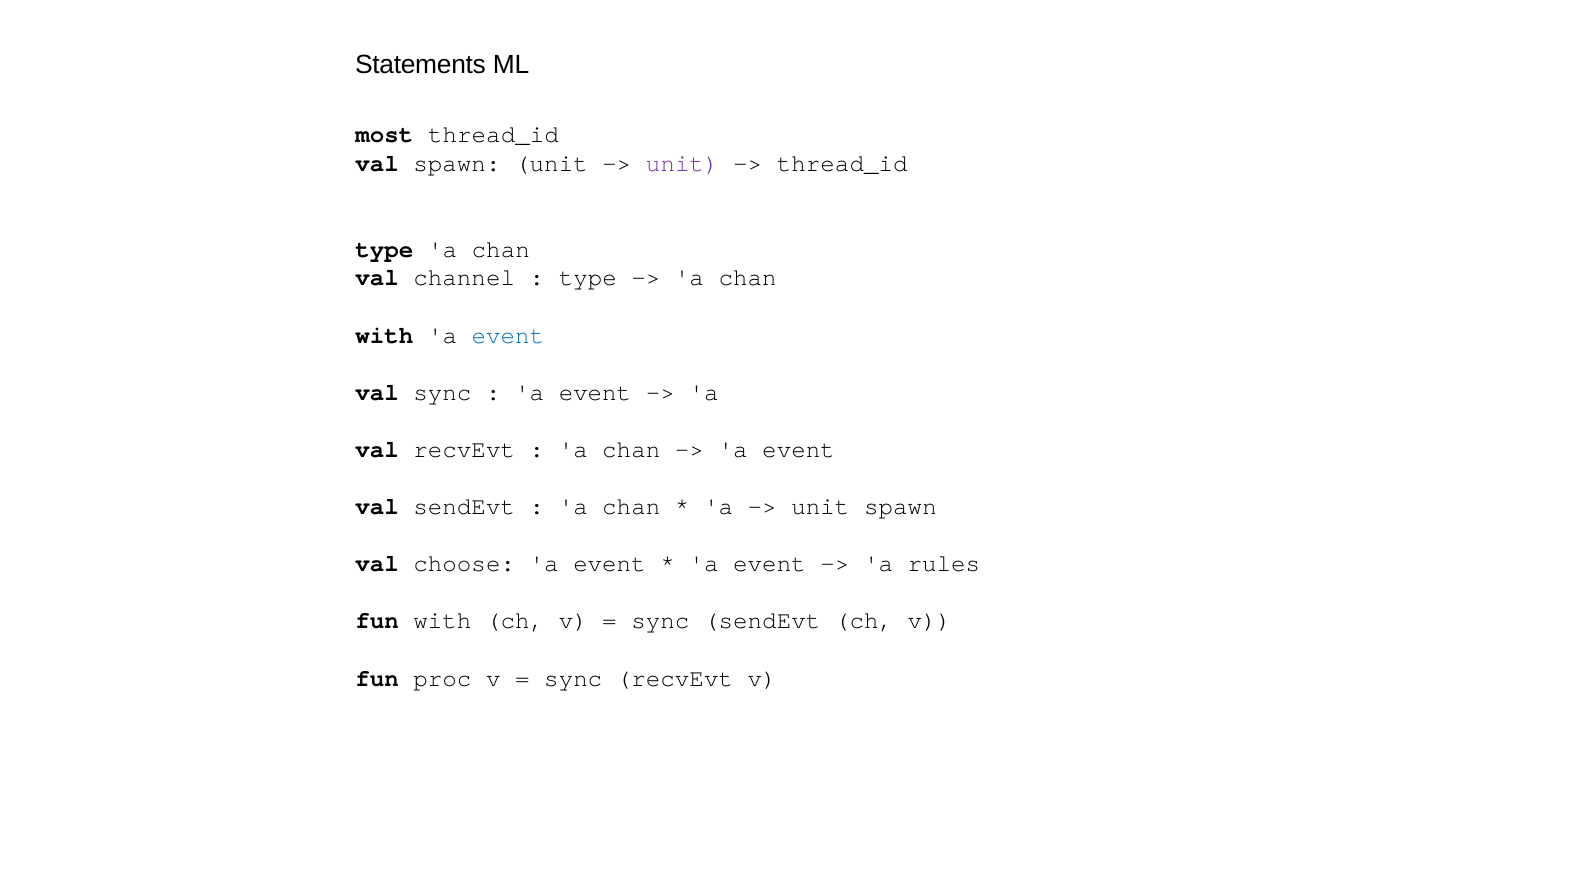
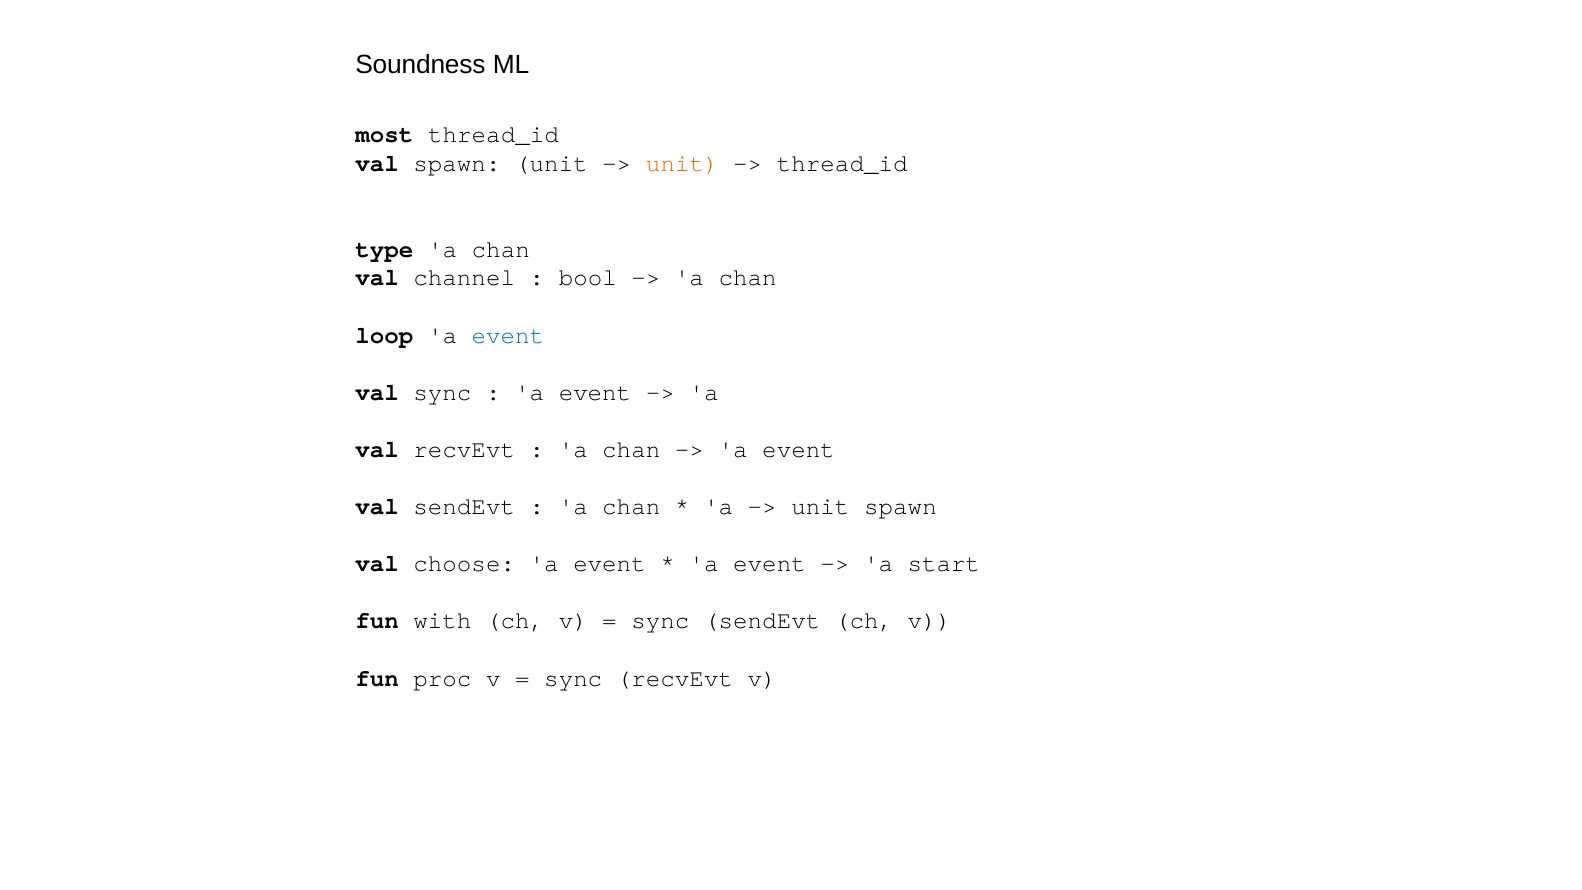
Statements: Statements -> Soundness (420, 65)
unit colour: purple -> orange (682, 163)
type: type -> bool (588, 278)
with: with -> loop (384, 335)
rules: rules -> start (944, 564)
